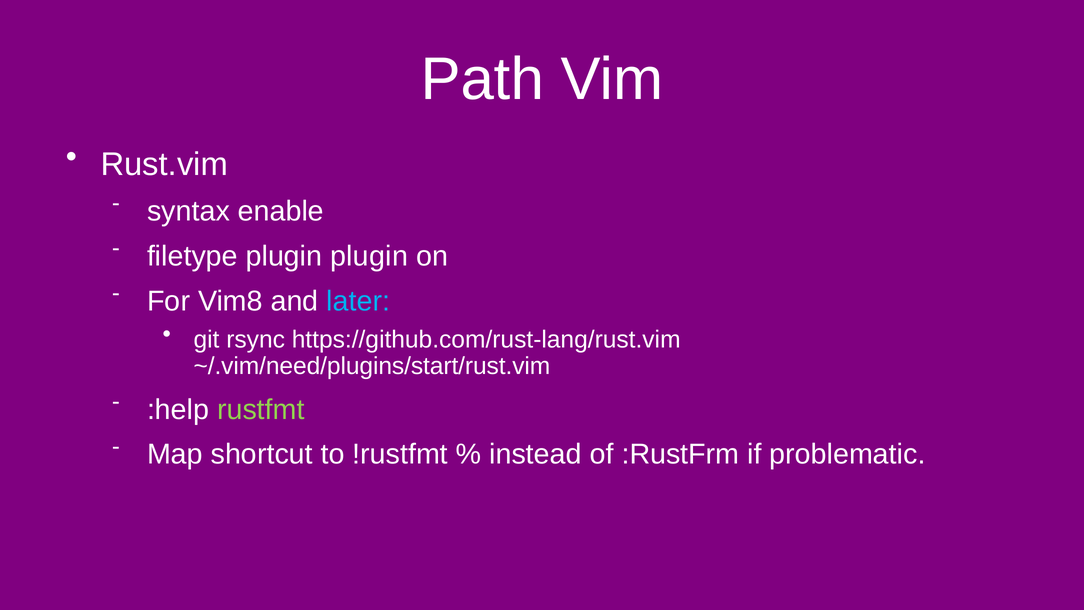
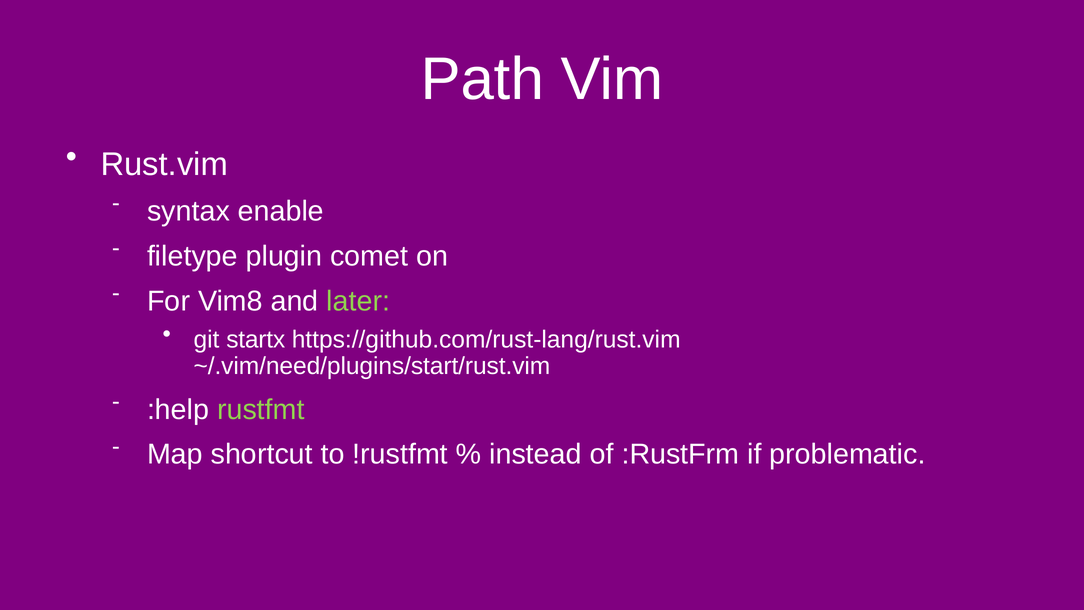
plugin plugin: plugin -> comet (369, 256)
later colour: light blue -> light green (358, 301)
rsync: rsync -> startx (256, 340)
